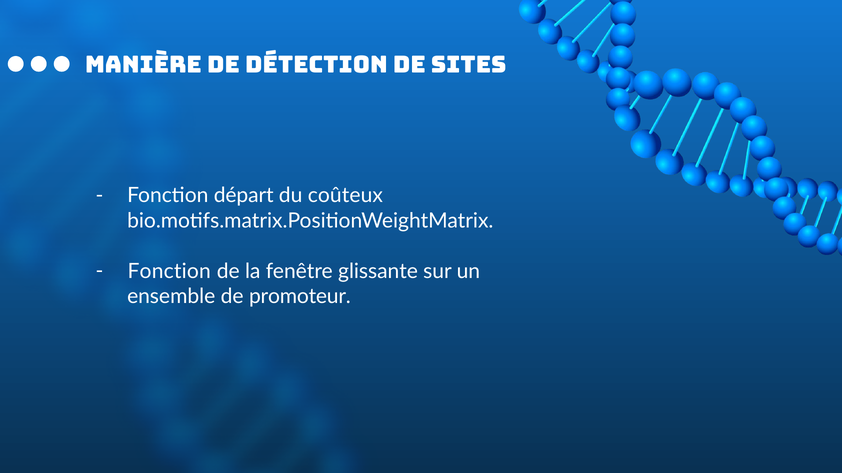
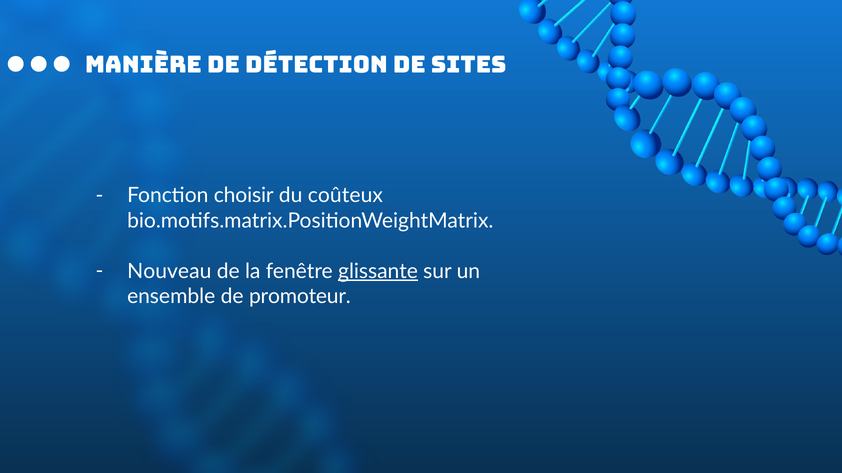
départ: départ -> choisir (244, 196)
Fonction: Fonction -> Nouveau (169, 272)
glissante underline: none -> present (378, 272)
